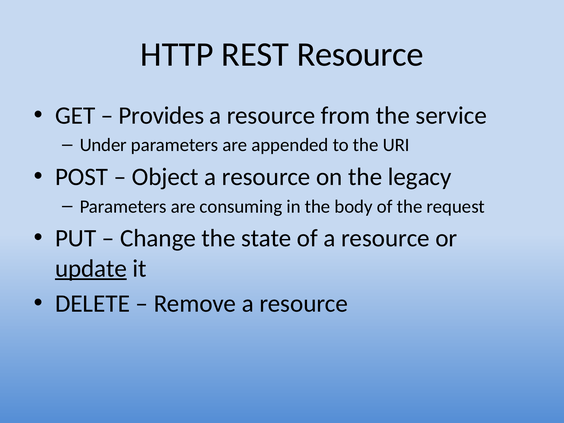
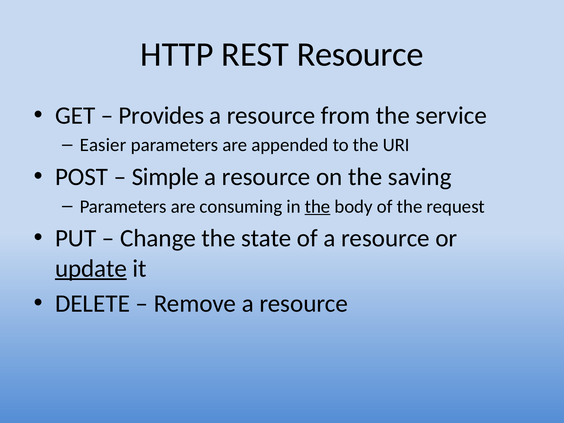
Under: Under -> Easier (103, 145)
Object: Object -> Simple (165, 177)
legacy: legacy -> saving (420, 177)
the underline: none -> present (318, 206)
